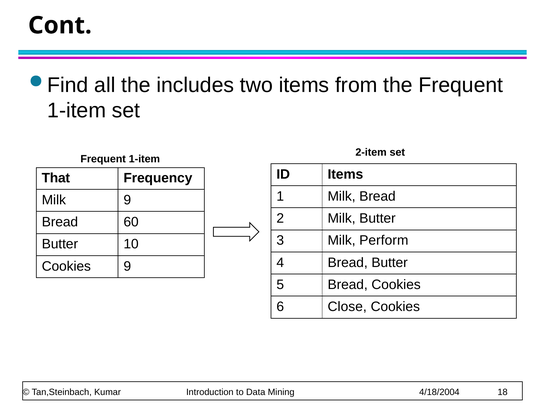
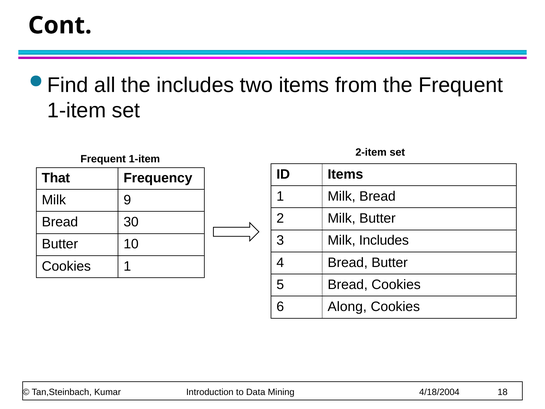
60: 60 -> 30 (131, 222)
Milk Perform: Perform -> Includes (384, 240)
Cookies 9: 9 -> 1 (127, 266)
Close: Close -> Along (347, 307)
